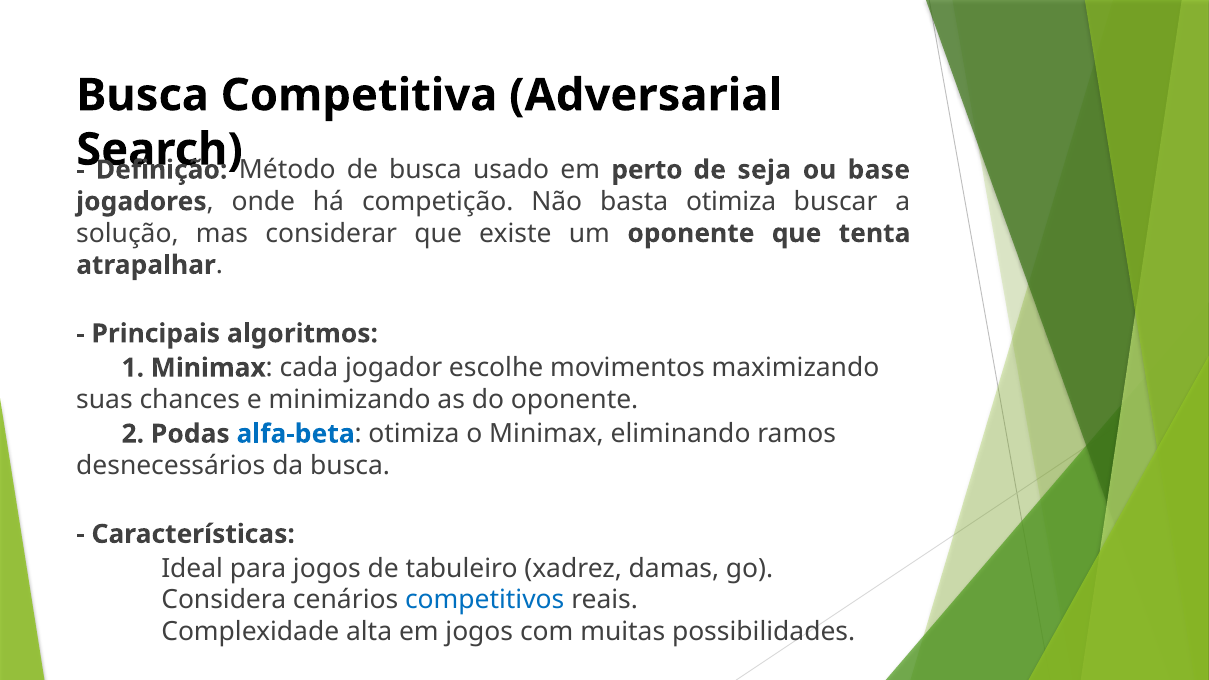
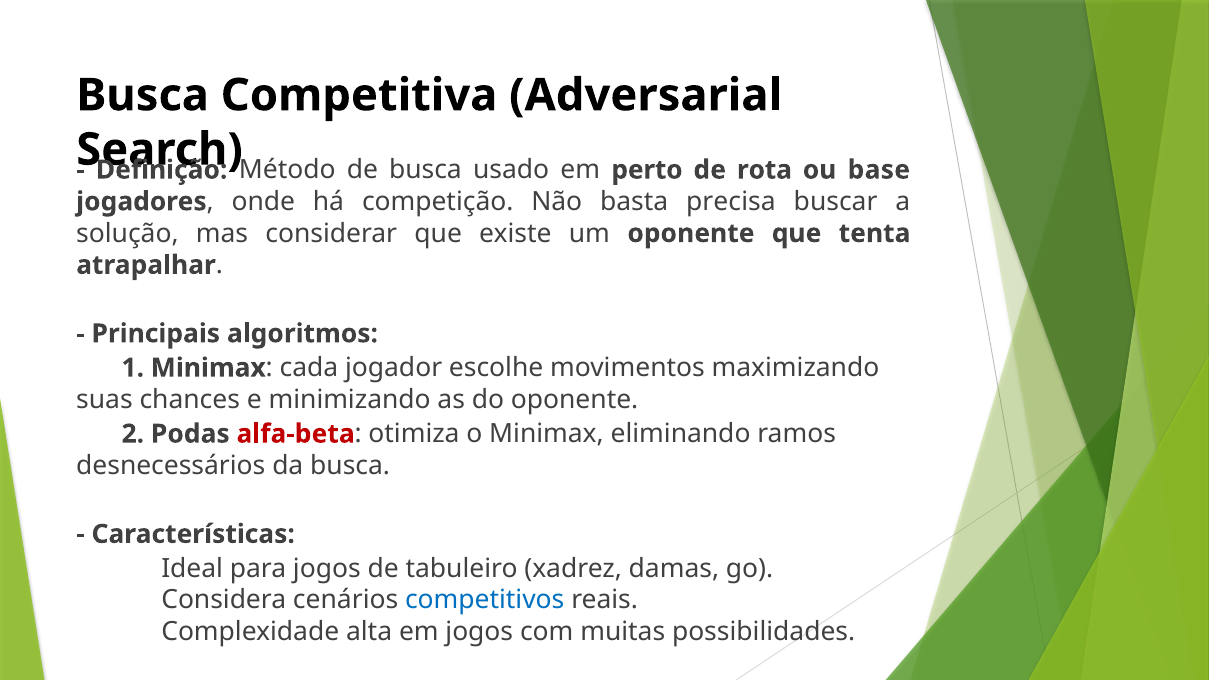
seja: seja -> rota (764, 170)
basta otimiza: otimiza -> precisa (731, 202)
alfa-beta colour: blue -> red (296, 434)
